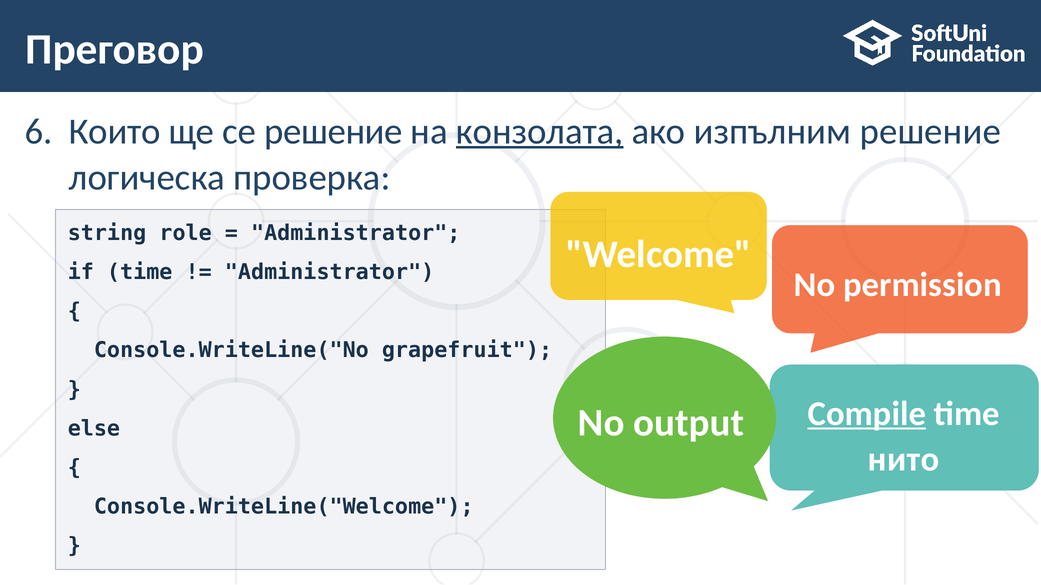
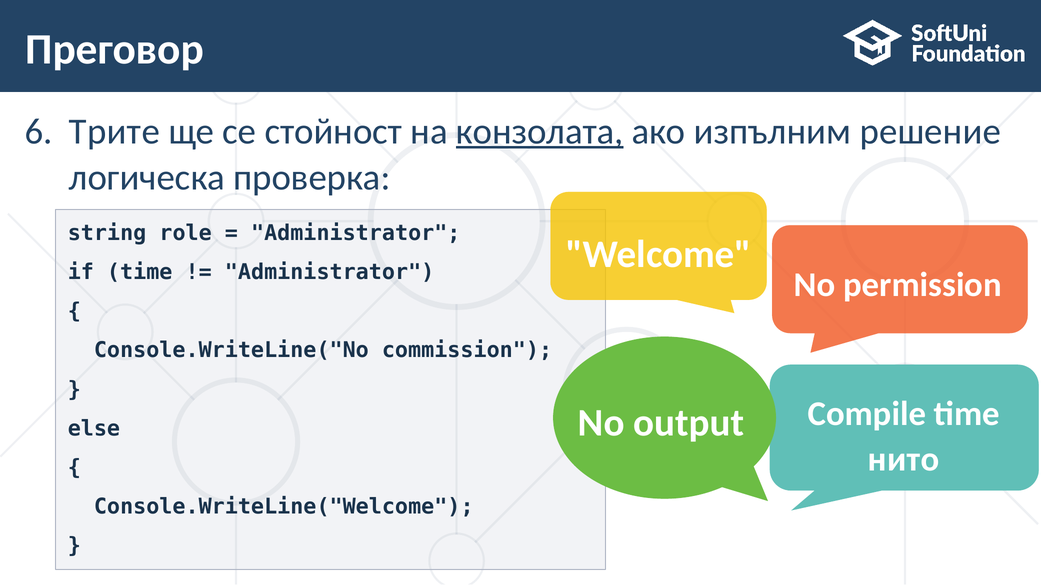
Които: Които -> Трите (114, 132)
се решение: решение -> стойност (333, 132)
grapefruit: grapefruit -> commission (467, 351)
Compile underline: present -> none (867, 414)
